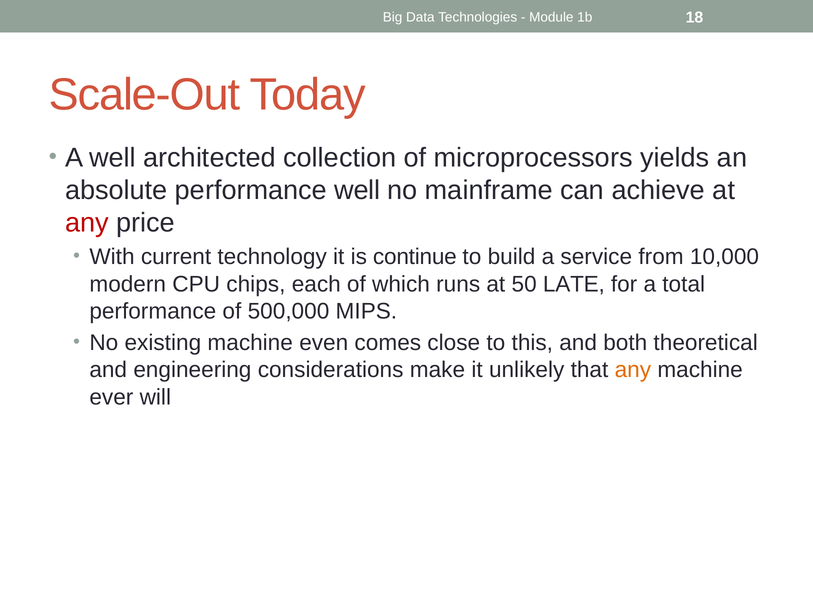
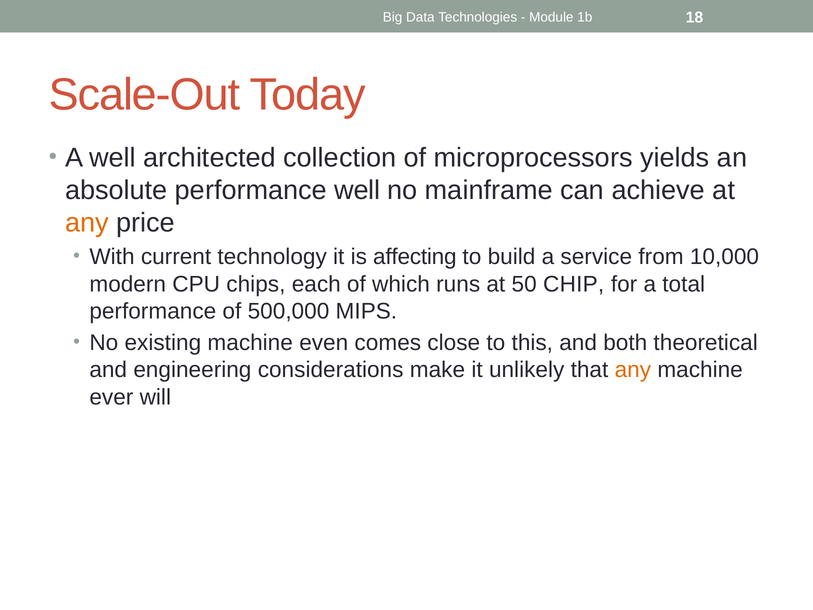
any colour: red -> orange (87, 223)
continue: continue -> affecting (415, 257)
LATE: LATE -> CHIP (574, 284)
